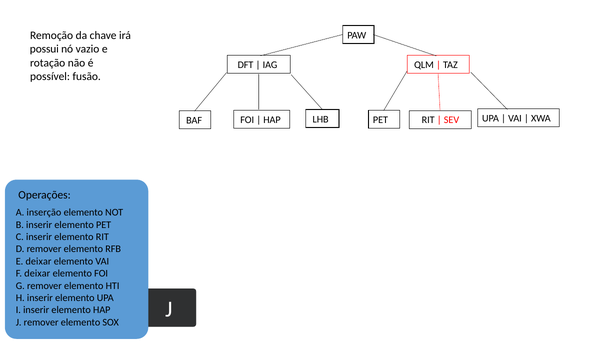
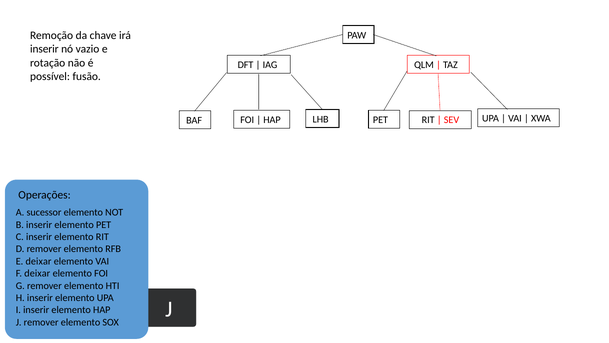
possui: possui -> inserir (44, 49)
inserção: inserção -> sucessor (44, 212)
